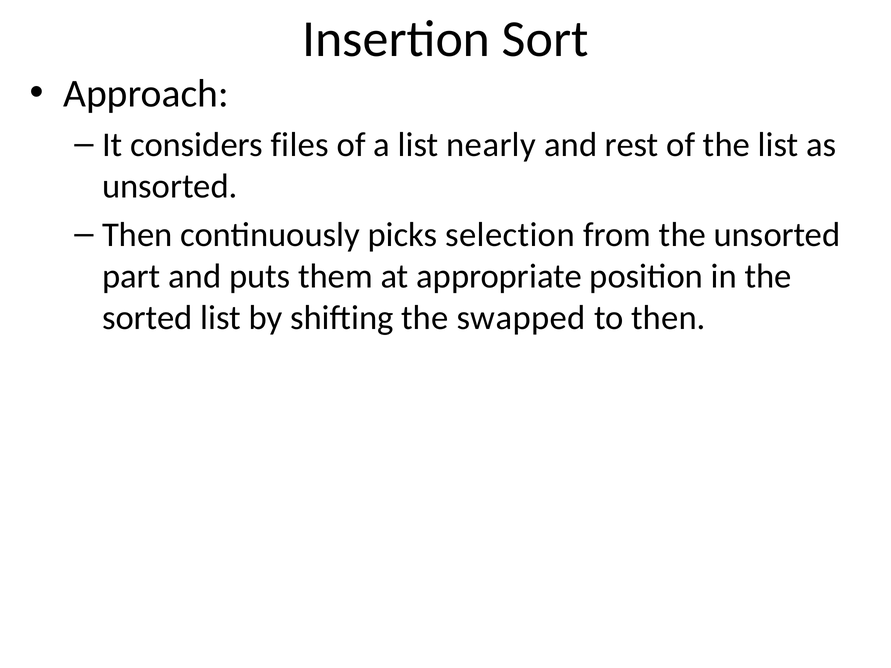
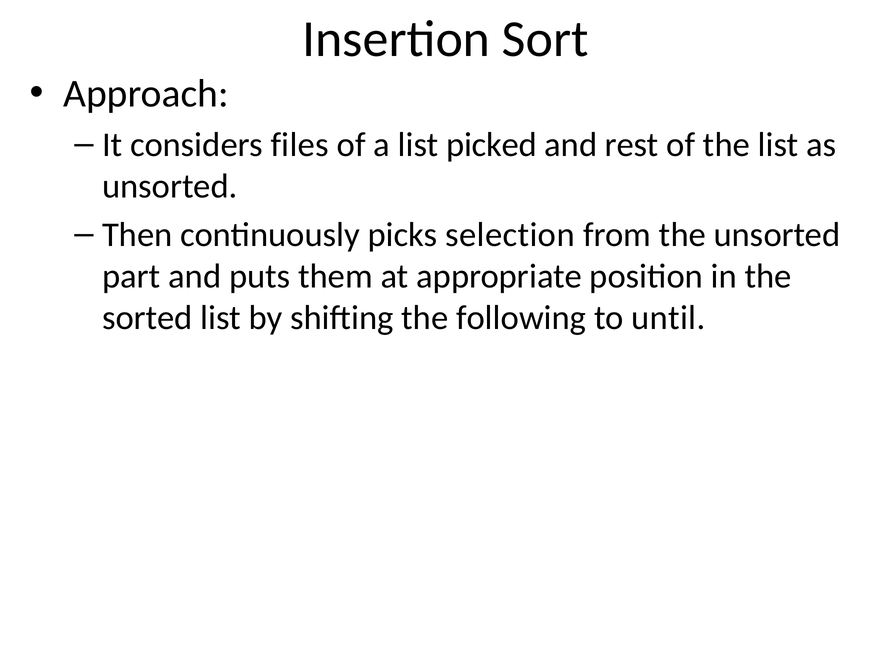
nearly: nearly -> picked (491, 145)
swapped: swapped -> following (521, 318)
to then: then -> until (668, 318)
